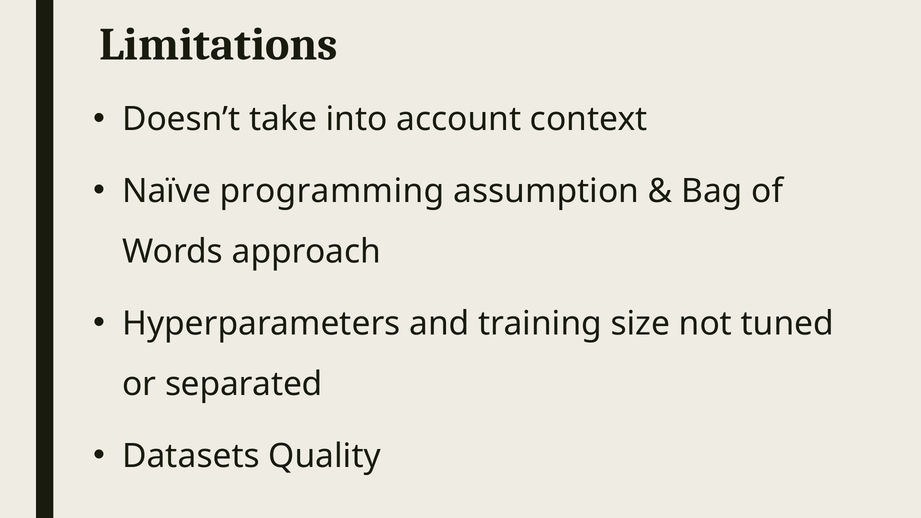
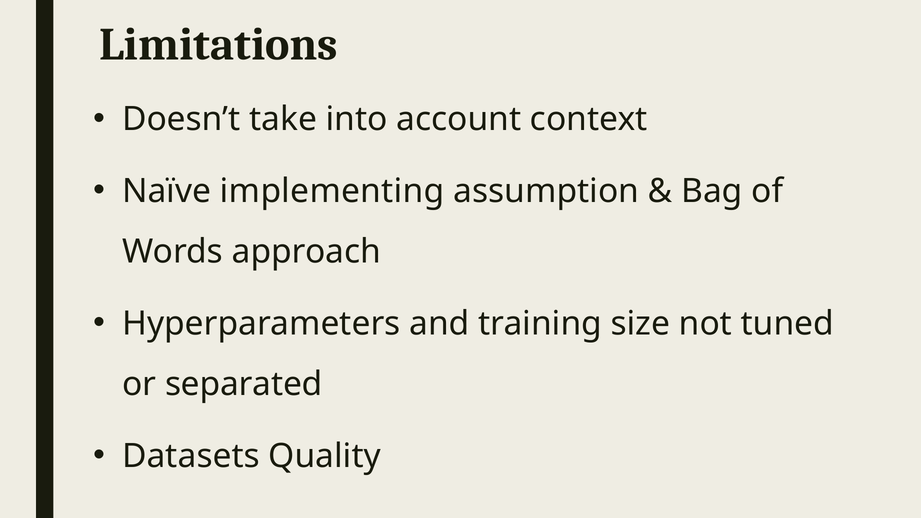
programming: programming -> implementing (332, 191)
